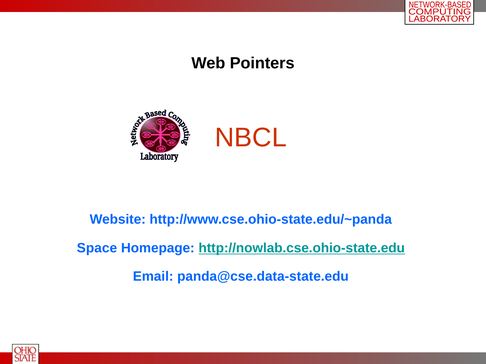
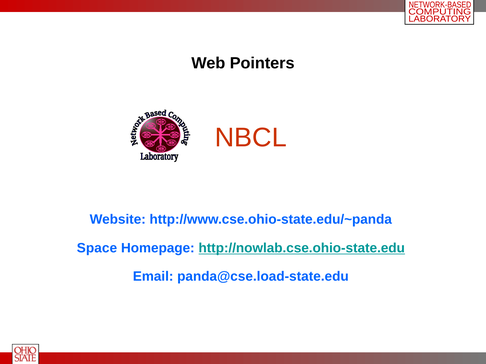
panda@cse.data-state.edu: panda@cse.data-state.edu -> panda@cse.load-state.edu (263, 277)
